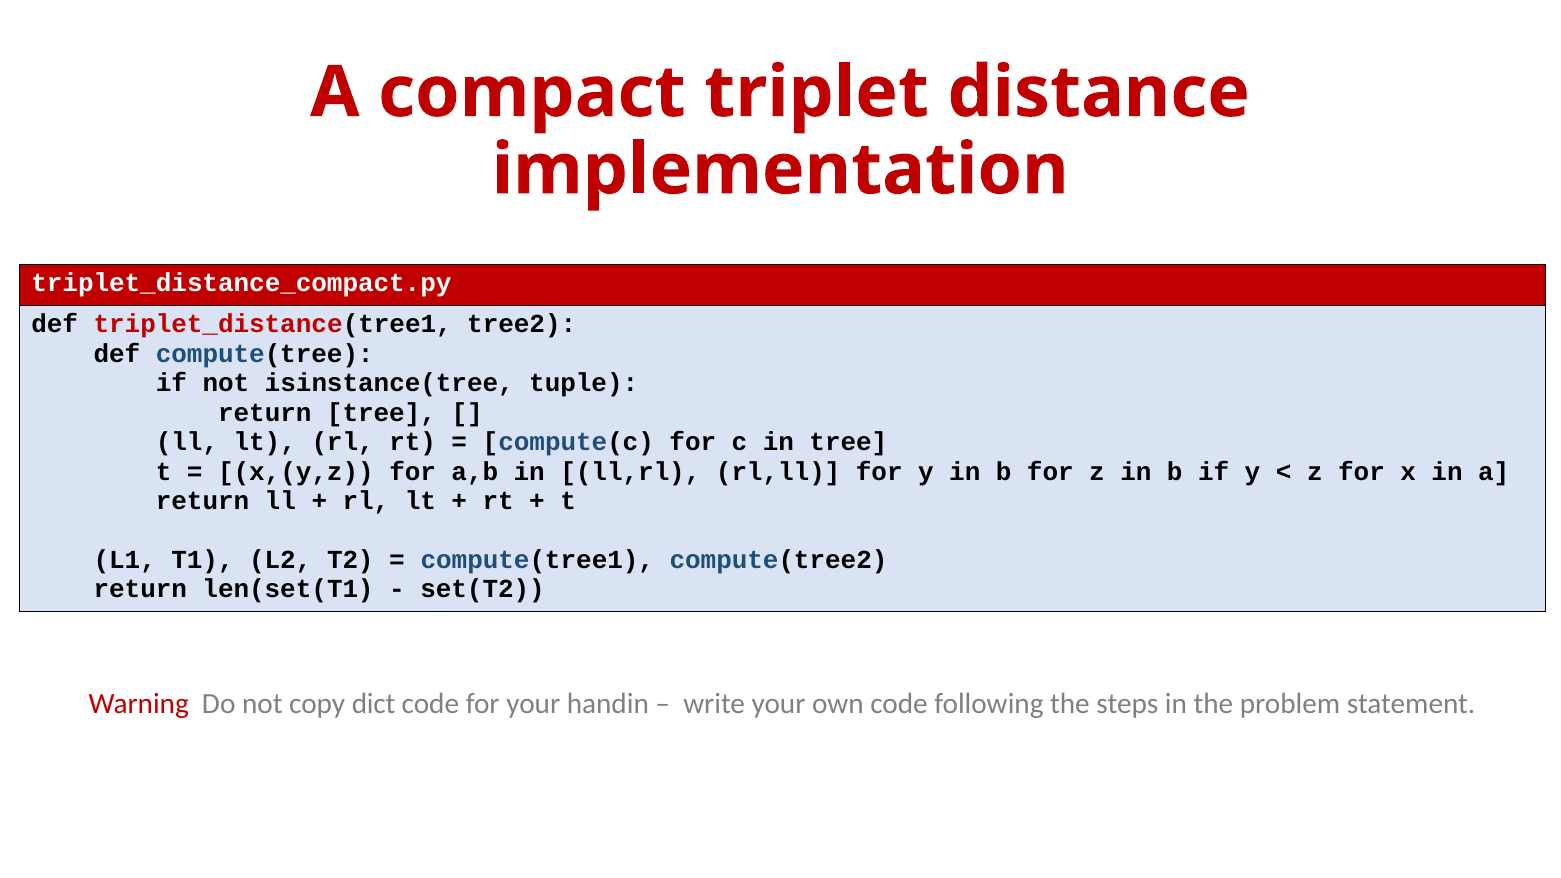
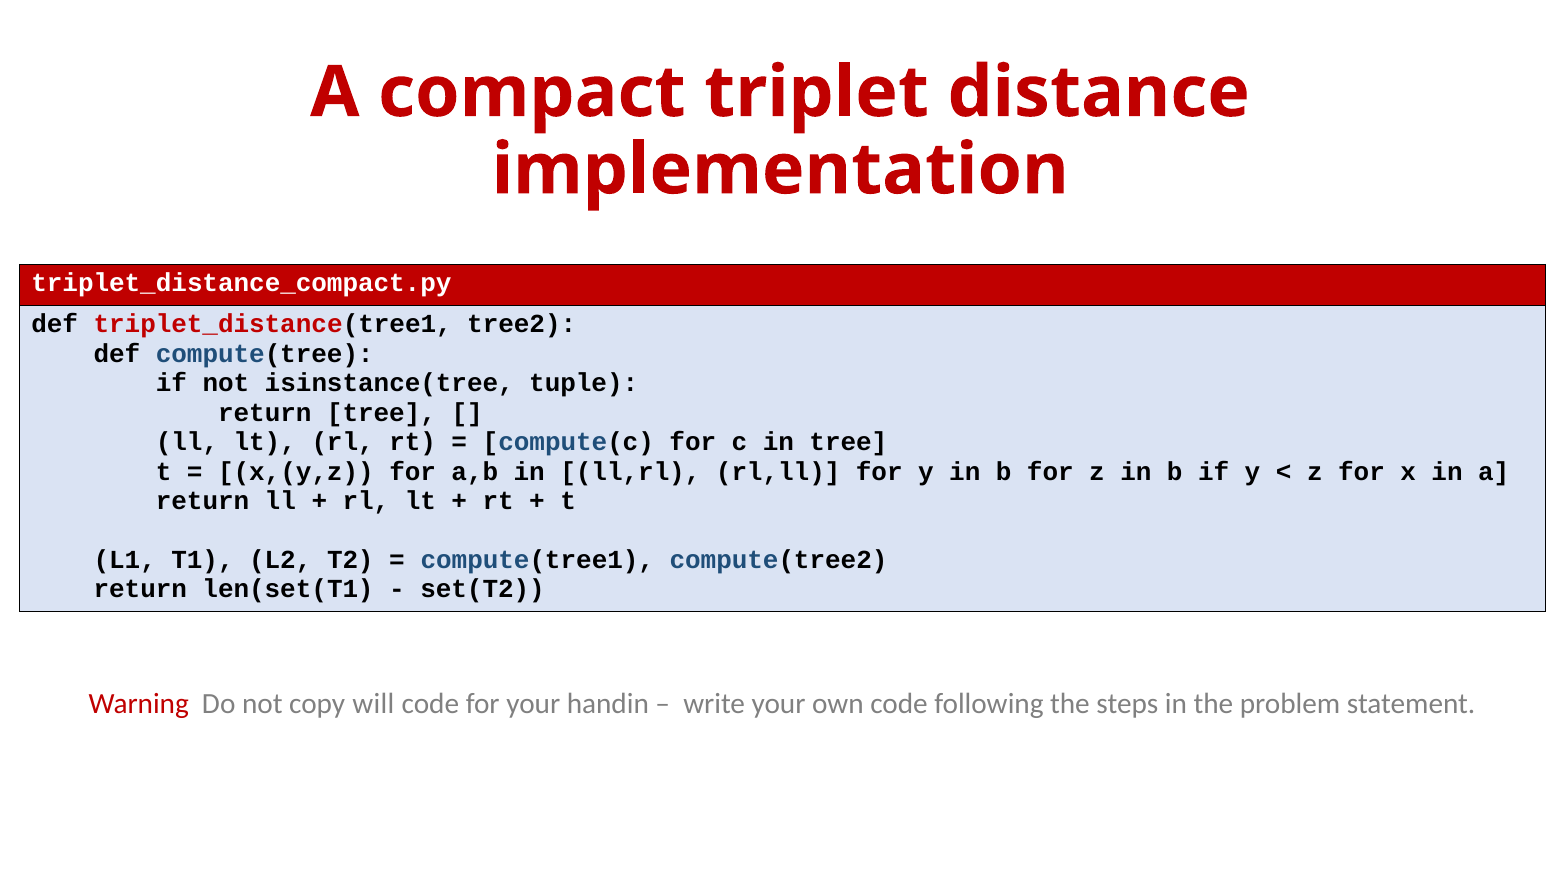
dict: dict -> will (373, 704)
